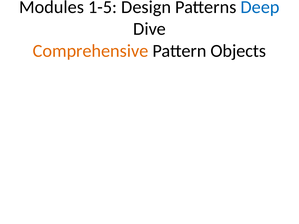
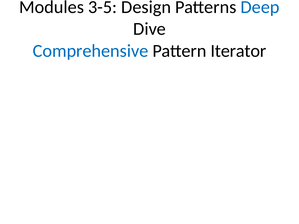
1-5: 1-5 -> 3-5 (103, 7)
Comprehensive colour: orange -> blue (91, 51)
Objects: Objects -> Iterator (238, 51)
